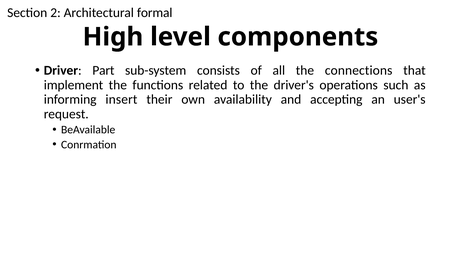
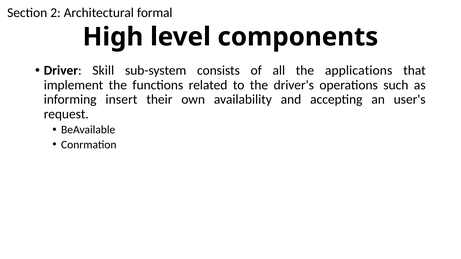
Part: Part -> Skill (103, 71)
connections: connections -> applications (359, 71)
